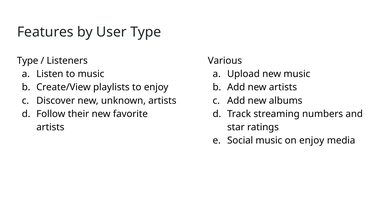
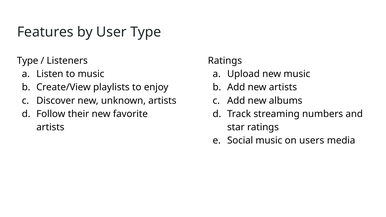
Various: Various -> Ratings (225, 61)
on enjoy: enjoy -> users (312, 141)
